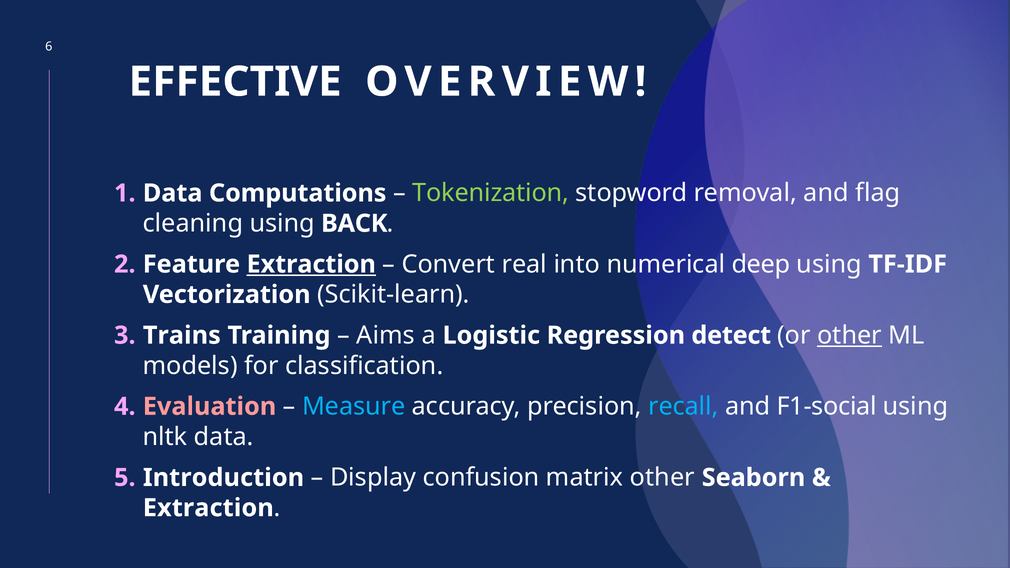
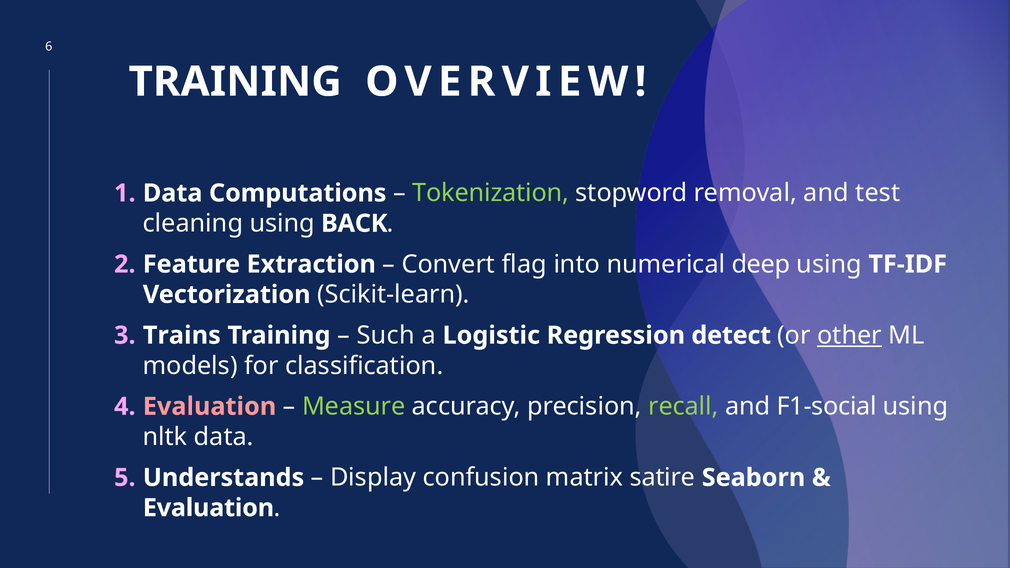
EFFECTIVE: EFFECTIVE -> TRAINING (235, 82)
flag: flag -> test (878, 193)
Extraction underline: present -> none (311, 264)
real: real -> flag (524, 264)
Aims: Aims -> Such (386, 335)
Measure colour: light blue -> light green (354, 407)
recall colour: light blue -> light green (683, 407)
Introduction: Introduction -> Understands (224, 478)
matrix other: other -> satire (662, 478)
Extraction: Extraction -> Evaluation (208, 508)
